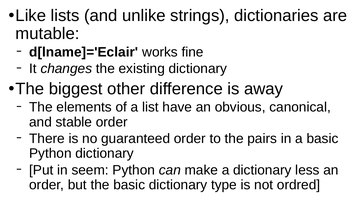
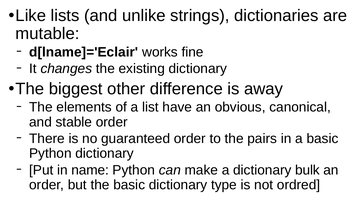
seem: seem -> name (90, 170)
less: less -> bulk (307, 170)
